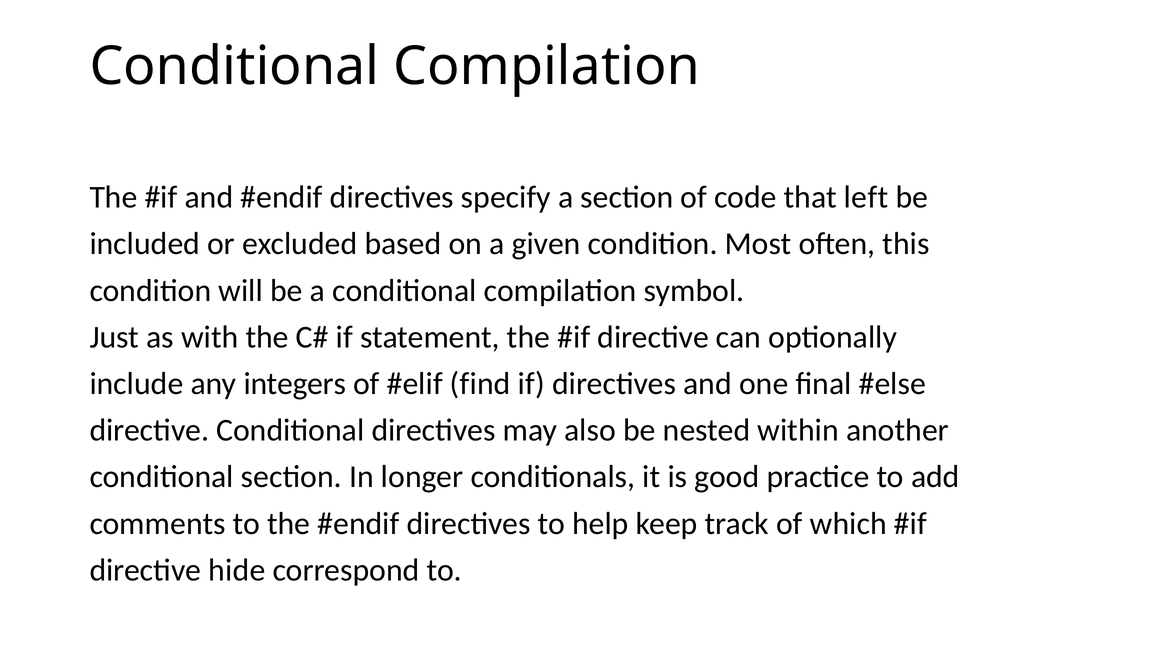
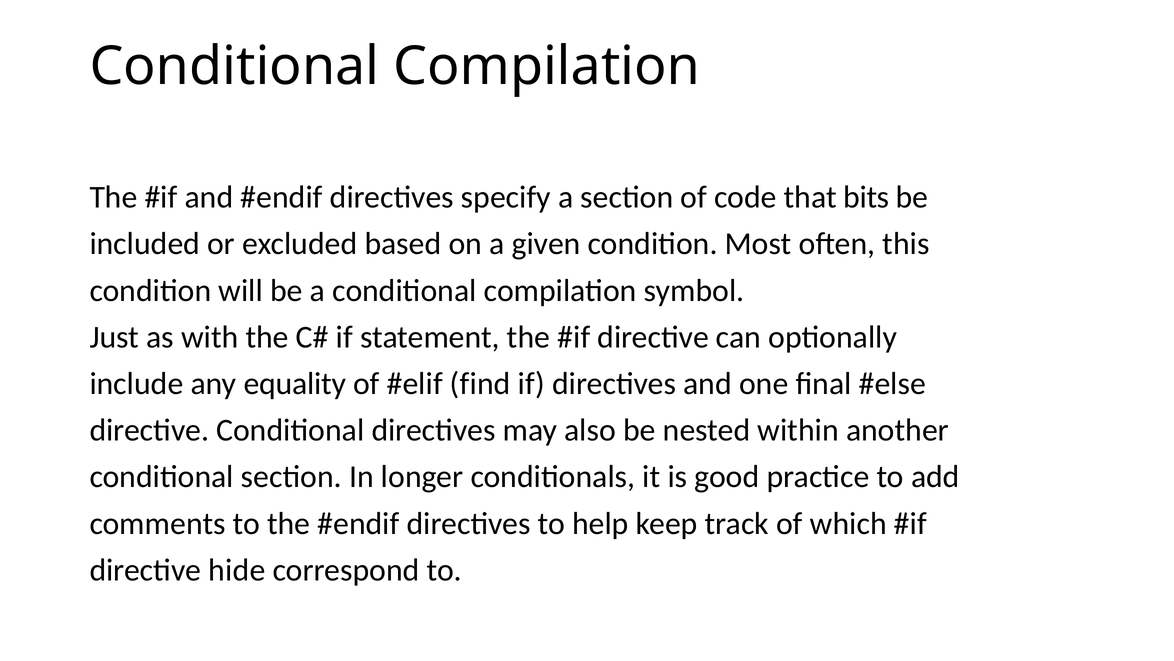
left: left -> bits (866, 197)
integers: integers -> equality (295, 383)
